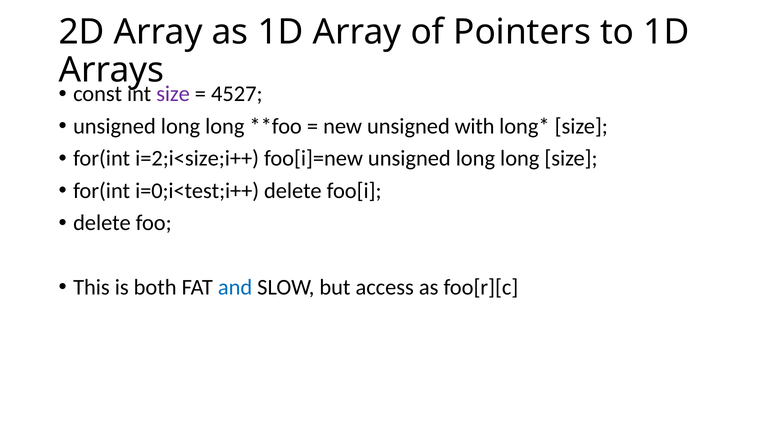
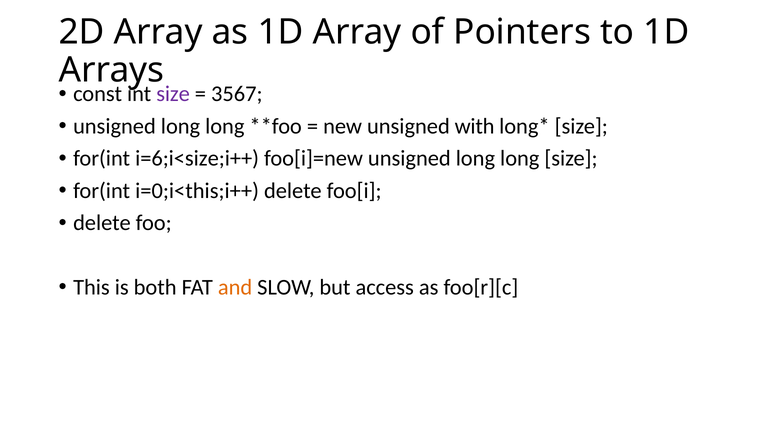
4527: 4527 -> 3567 (237, 94)
i=2;i<size;i++: i=2;i<size;i++ -> i=6;i<size;i++ (197, 159)
i=0;i<test;i++: i=0;i<test;i++ -> i=0;i<this;i++ (197, 191)
and colour: blue -> orange (235, 287)
